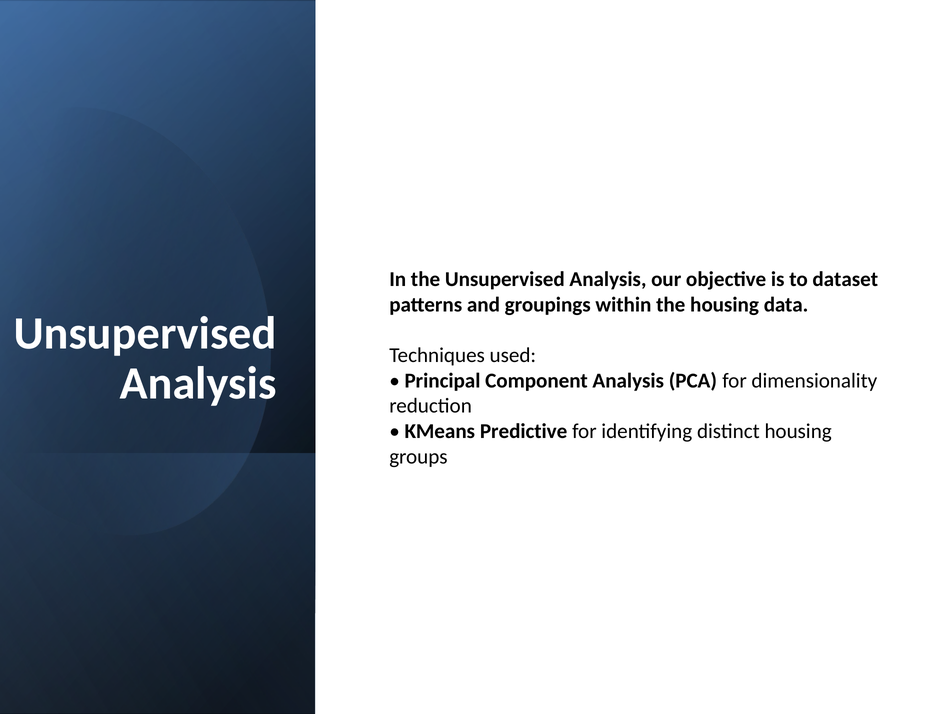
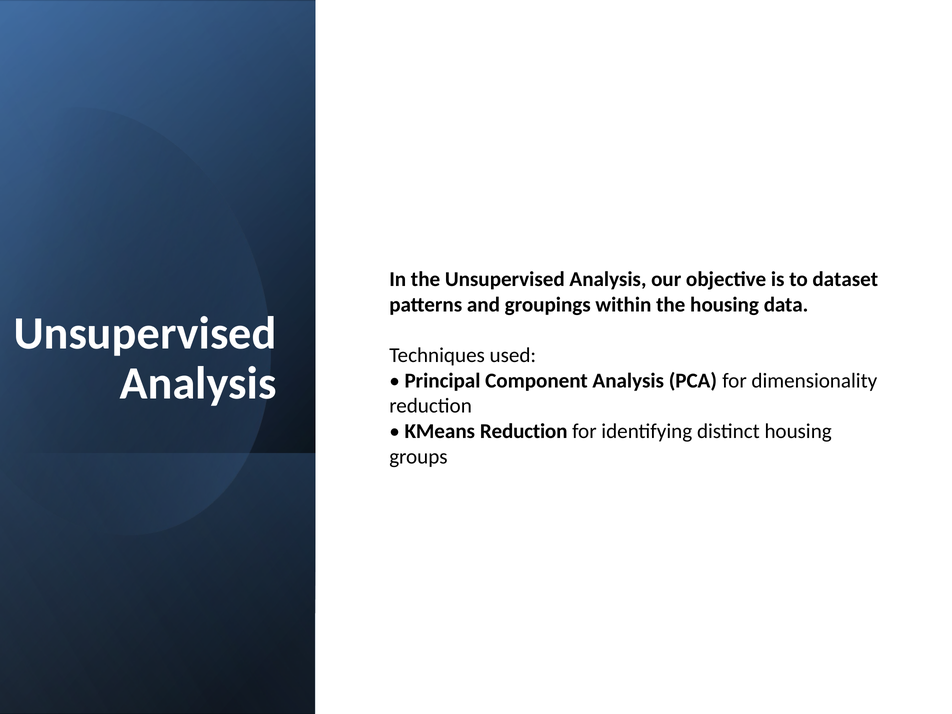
KMeans Predictive: Predictive -> Reduction (524, 431)
